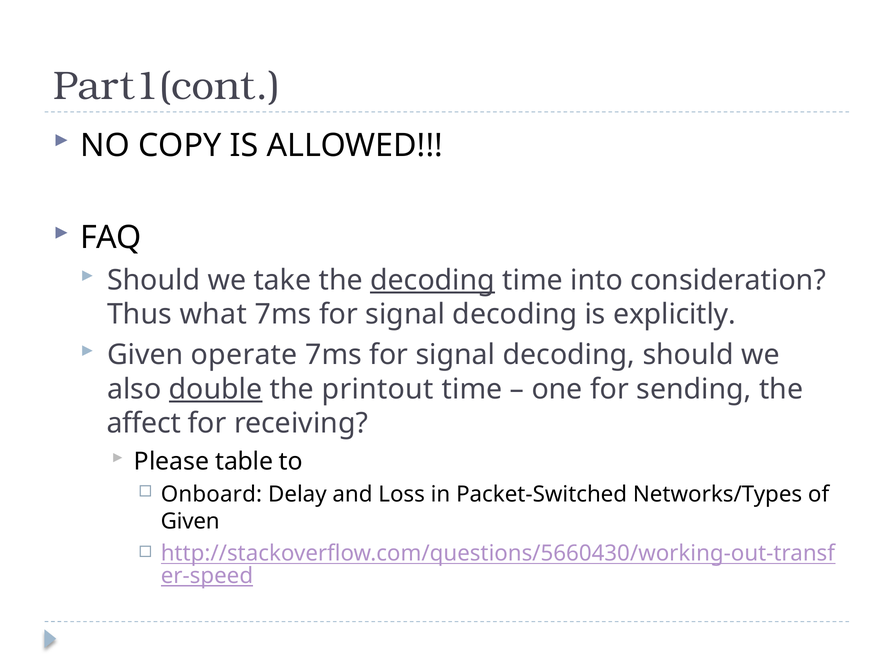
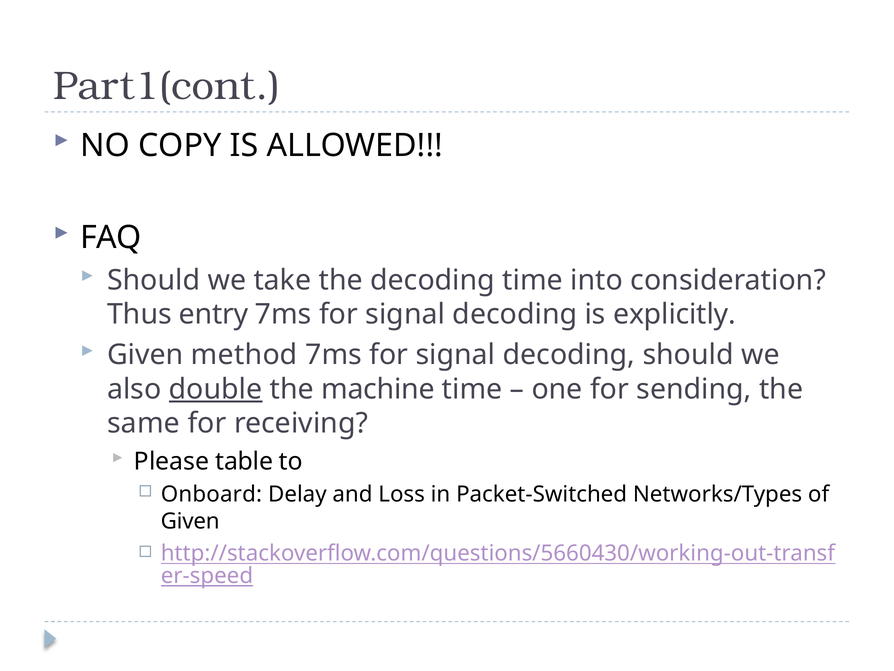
decoding underline: present -> none (433, 280)
what: what -> entry (214, 314)
operate: operate -> method (244, 355)
printout: printout -> machine (378, 389)
affect: affect -> same (144, 423)
